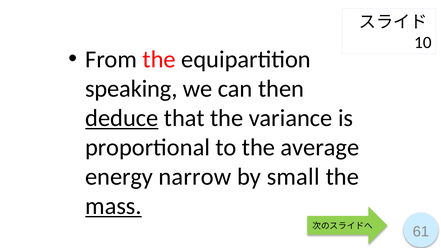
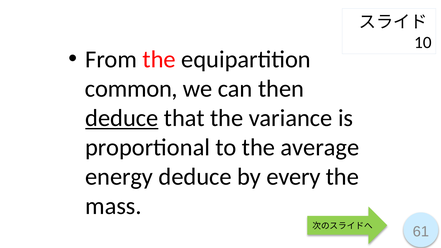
speaking: speaking -> common (131, 89)
energy narrow: narrow -> deduce (195, 177)
small: small -> every (293, 177)
mass underline: present -> none (113, 206)
